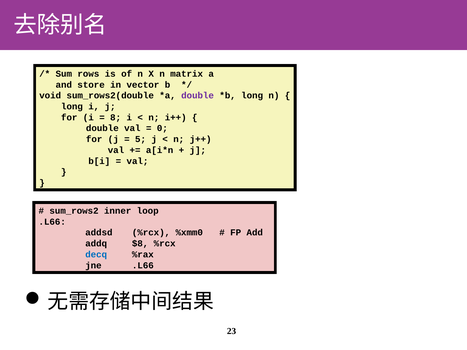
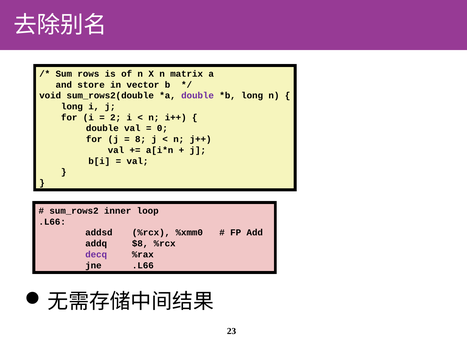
8: 8 -> 2 (116, 118)
5: 5 -> 8 (141, 139)
decq colour: blue -> purple (96, 255)
